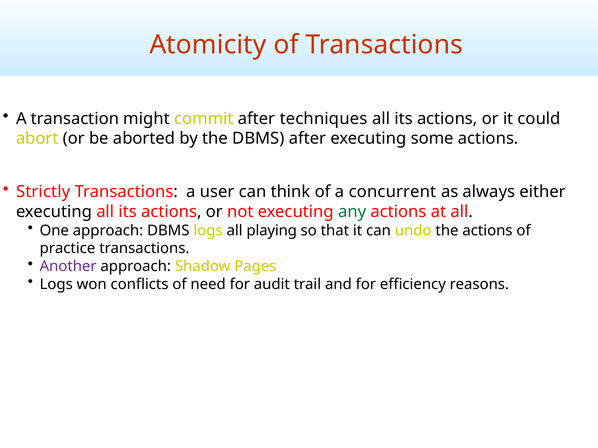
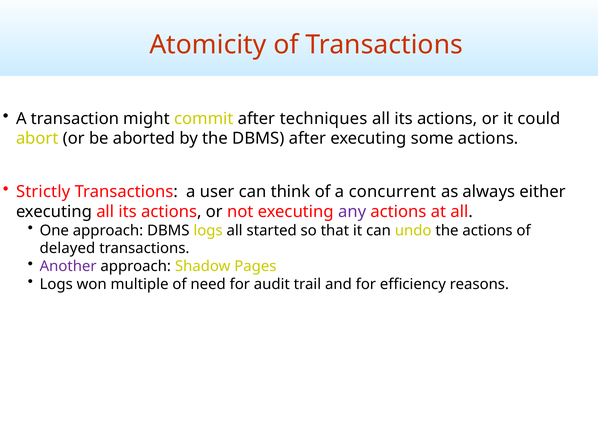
any colour: green -> purple (352, 212)
playing: playing -> started (272, 231)
practice: practice -> delayed (67, 249)
conflicts: conflicts -> multiple (140, 284)
